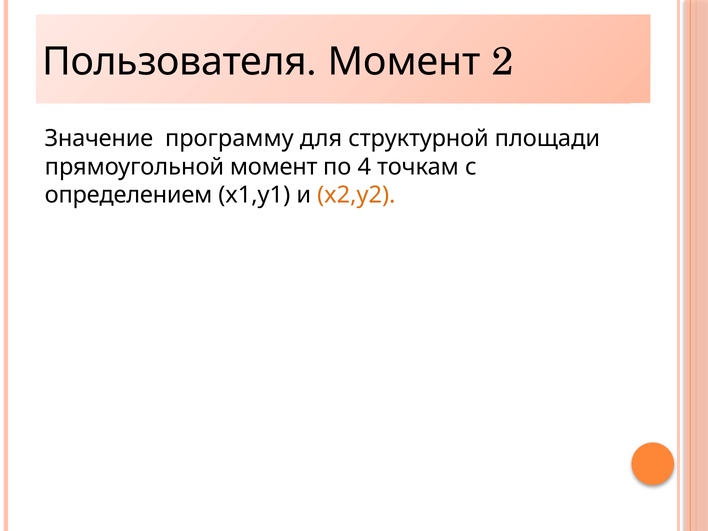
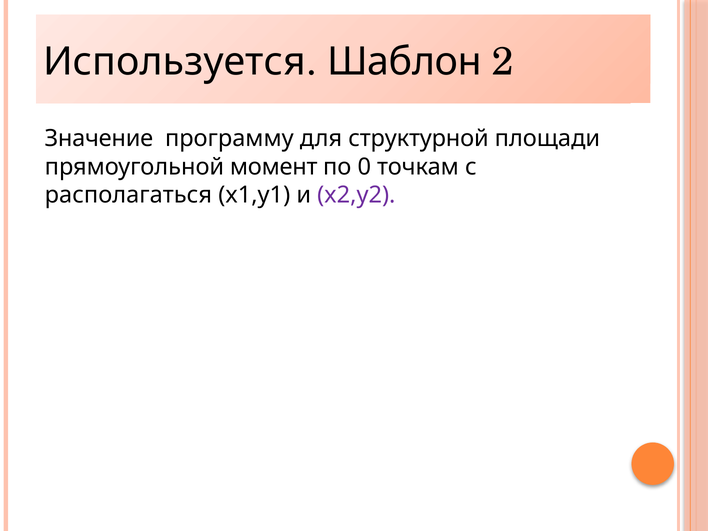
Момент: Момент -> Шаблон (404, 62)
Пользователя: Пользователя -> Используется (175, 62)
4: 4 -> 0 (364, 167)
определением: определением -> располагаться (128, 195)
x2,y2 colour: orange -> purple (356, 195)
